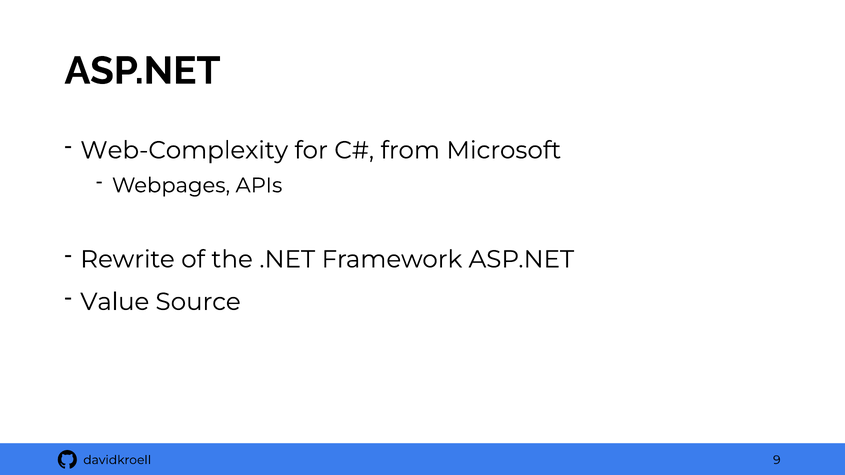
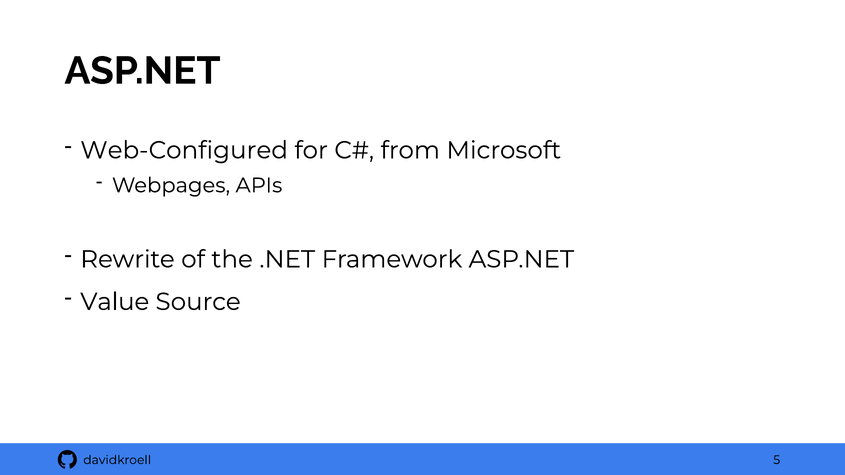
Web-Complexity: Web-Complexity -> Web-Configured (184, 150)
9: 9 -> 5 (777, 460)
